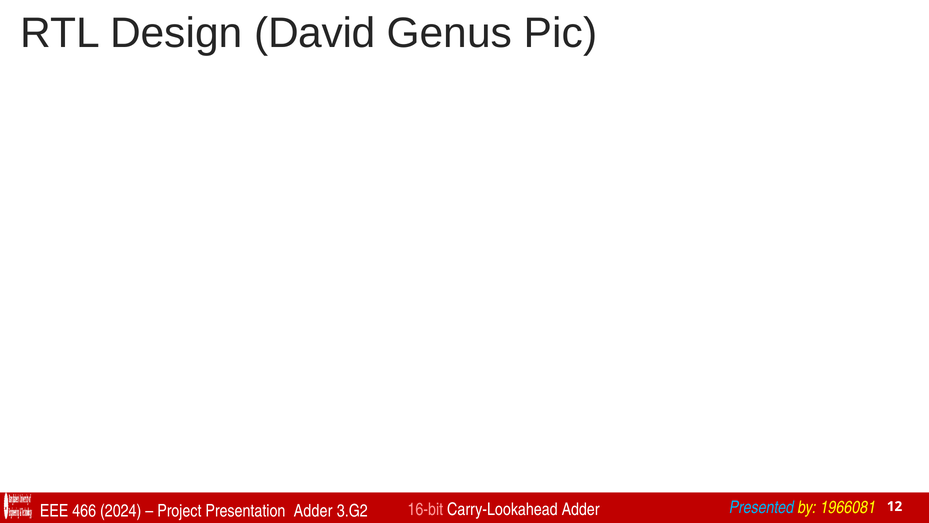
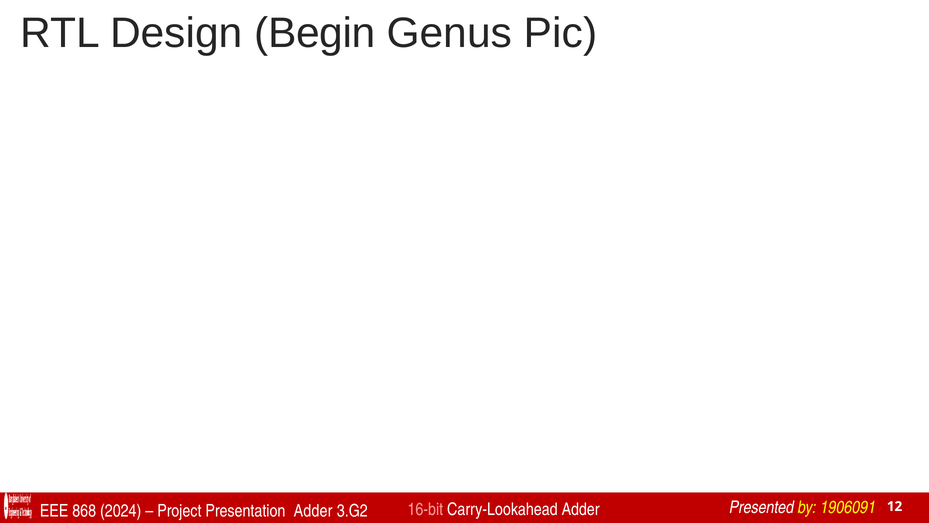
David: David -> Begin (315, 33)
466: 466 -> 868 (84, 510)
Presented colour: light blue -> white (762, 507)
1966081: 1966081 -> 1906091 (848, 507)
